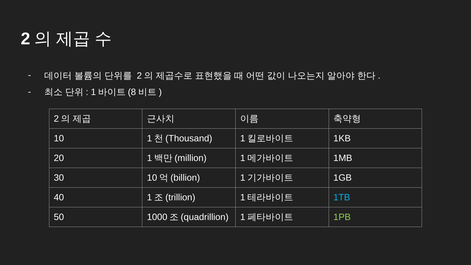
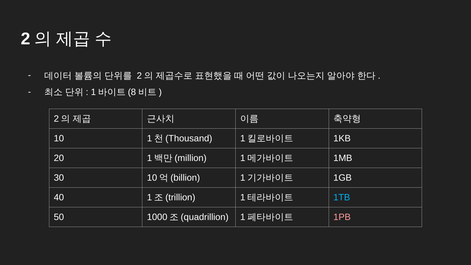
1PB colour: light green -> pink (342, 217)
